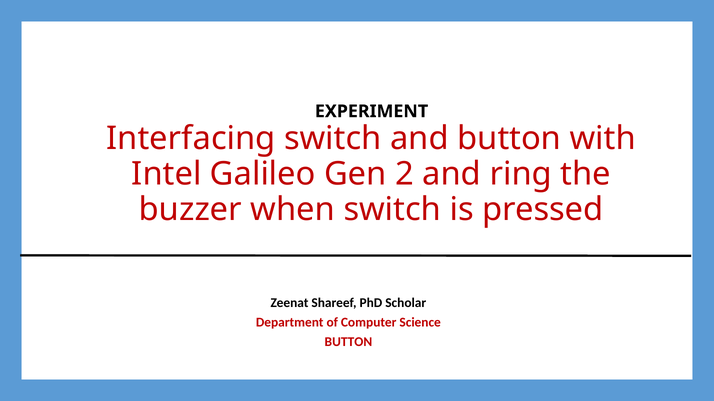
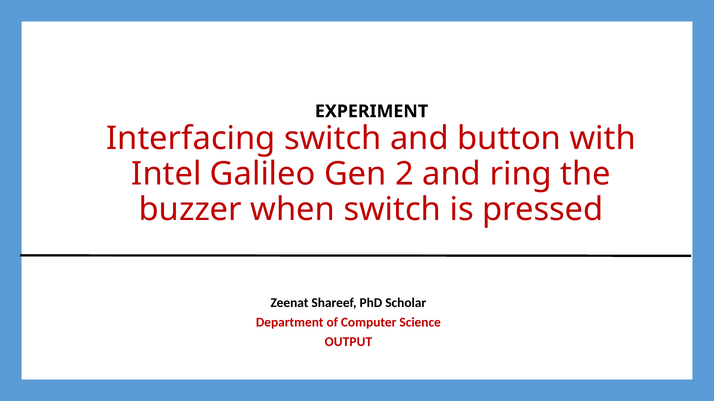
BUTTON: BUTTON -> OUTPUT (348, 343)
